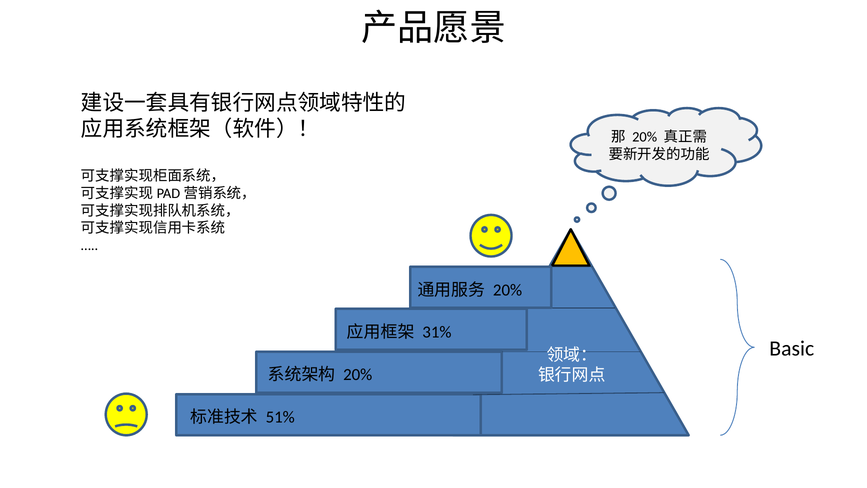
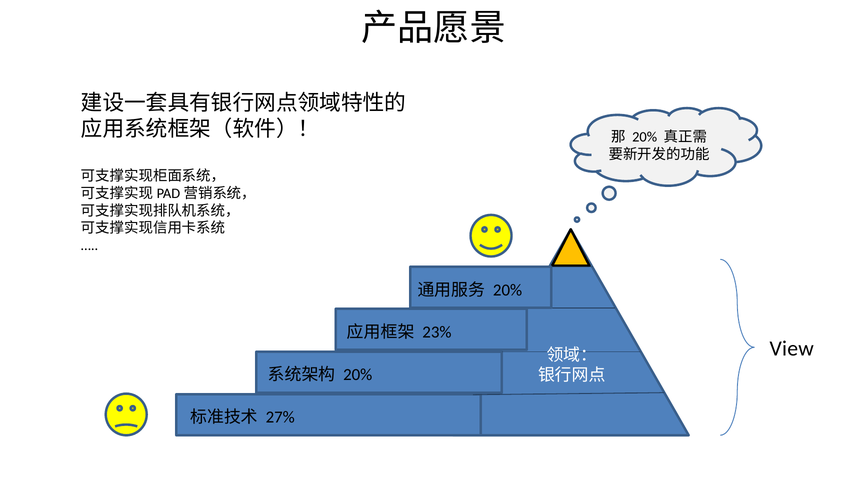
31%: 31% -> 23% (437, 332)
Basic: Basic -> View (792, 348)
51%: 51% -> 27% (280, 417)
